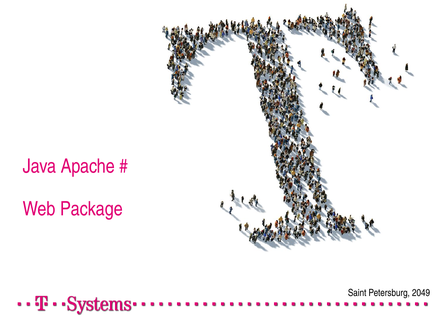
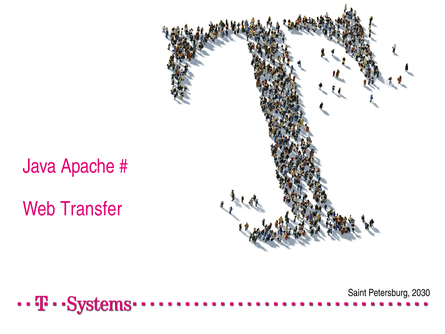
Package: Package -> Transfer (91, 209)
2049: 2049 -> 2030 (421, 293)
